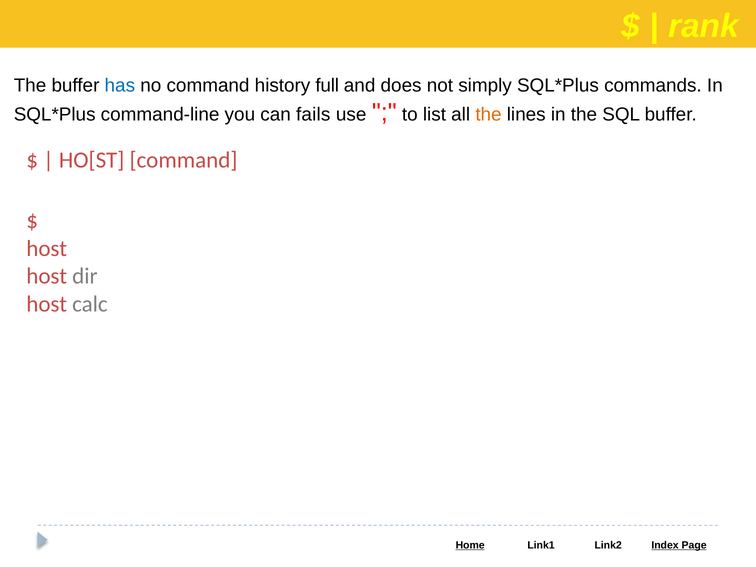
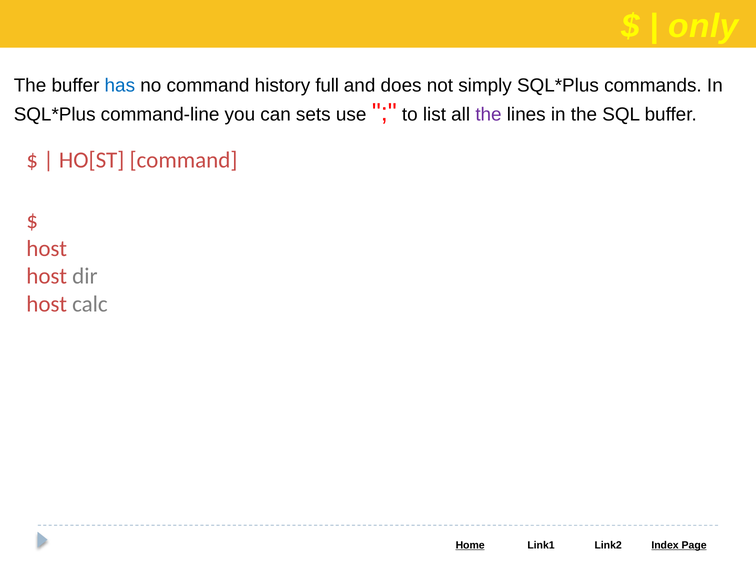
rank: rank -> only (703, 26)
fails: fails -> sets (313, 115)
the colour: orange -> purple (489, 115)
